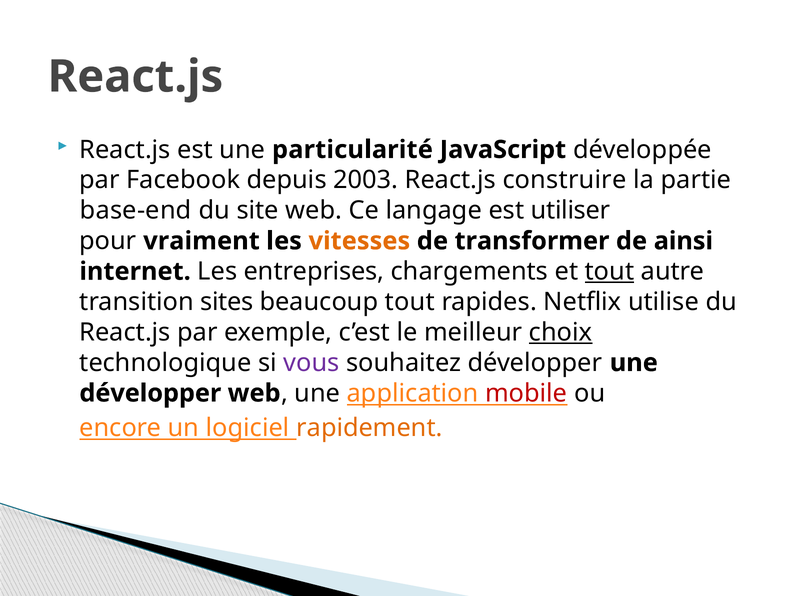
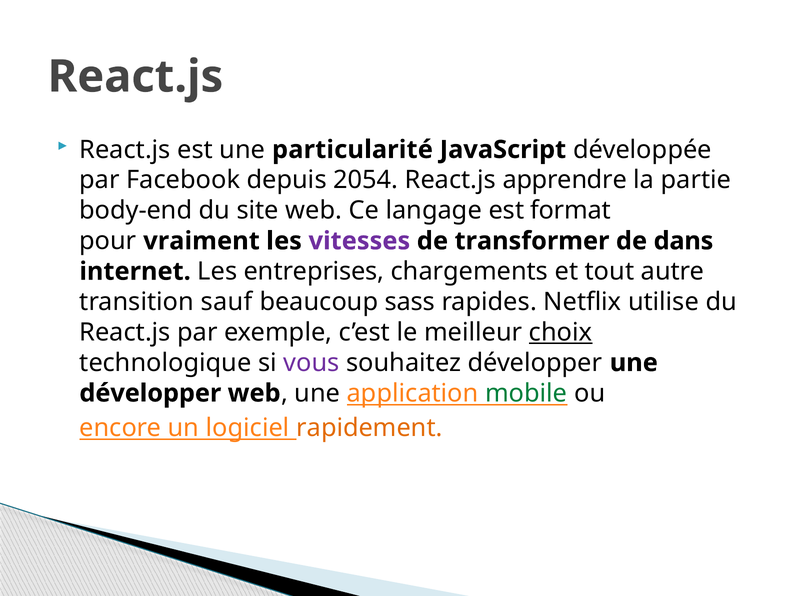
2003: 2003 -> 2054 (366, 180)
construire: construire -> apprendre (565, 180)
base-end: base-end -> body-end (136, 211)
utiliser: utiliser -> format (571, 211)
vitesses colour: orange -> purple (359, 241)
ainsi: ainsi -> dans (683, 241)
tout underline: present -> none (610, 272)
sites: sites -> sauf (227, 302)
beaucoup tout: tout -> sass (410, 302)
mobile colour: red -> green (526, 393)
